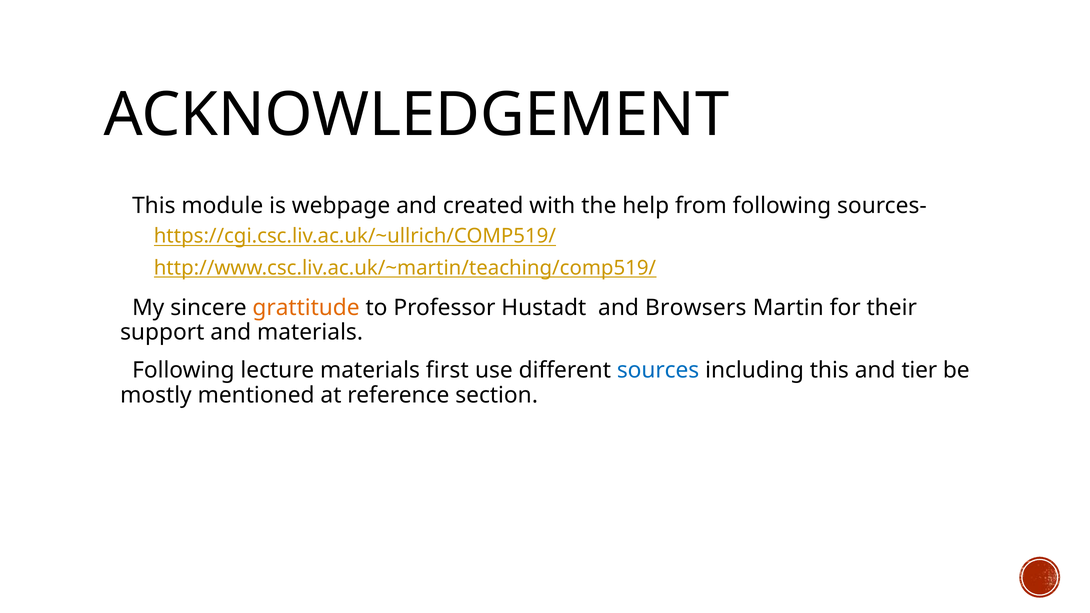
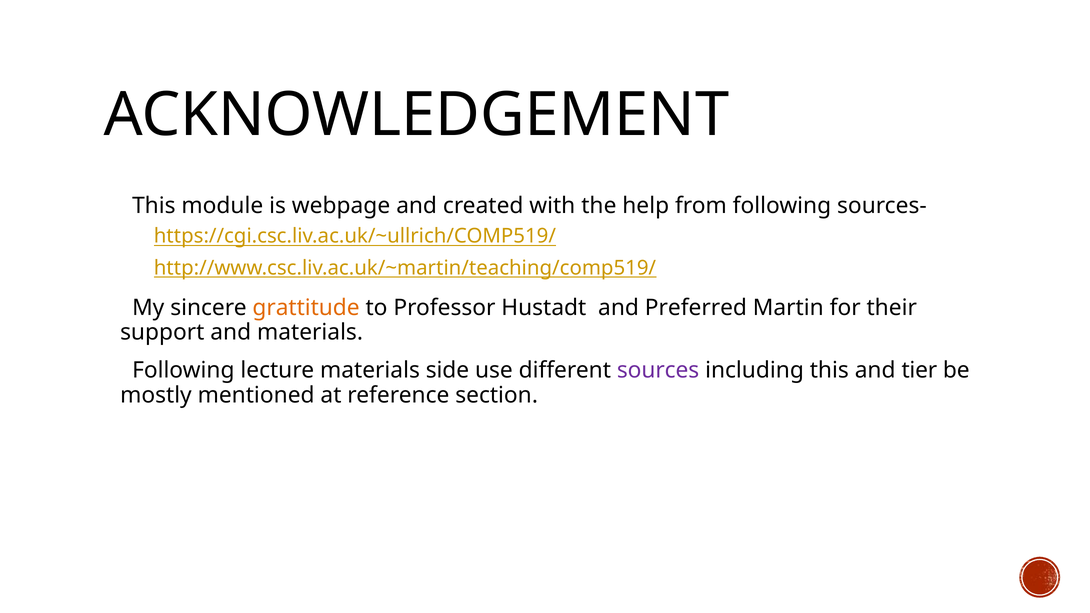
Browsers: Browsers -> Preferred (696, 308)
first: first -> side (447, 371)
sources colour: blue -> purple (658, 371)
